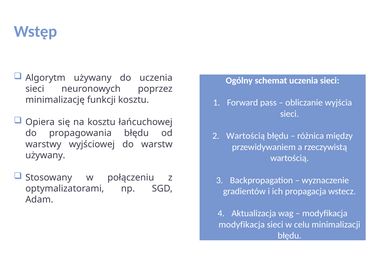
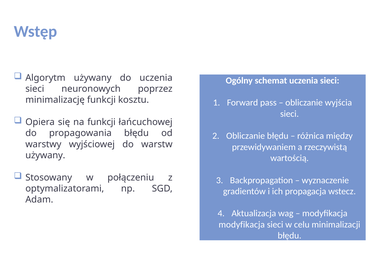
na kosztu: kosztu -> funkcji (101, 122)
Wartością: Wartością -> Obliczanie (246, 136)
